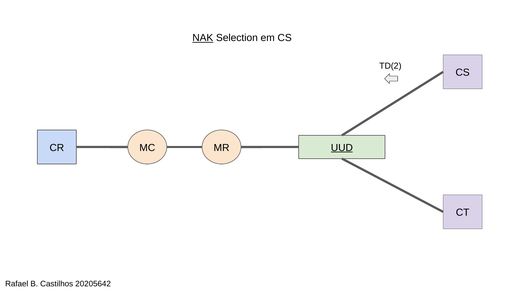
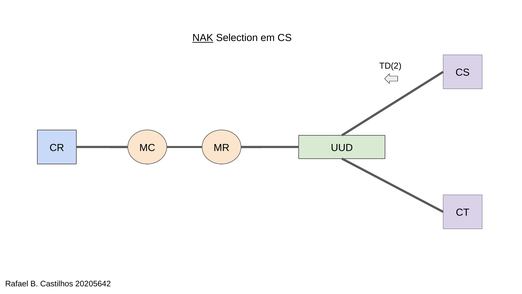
UUD underline: present -> none (342, 148)
